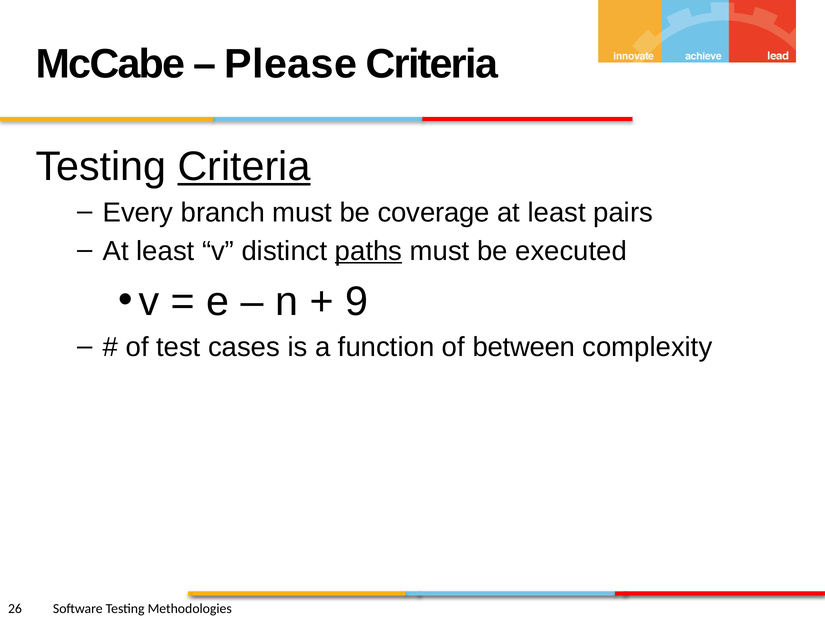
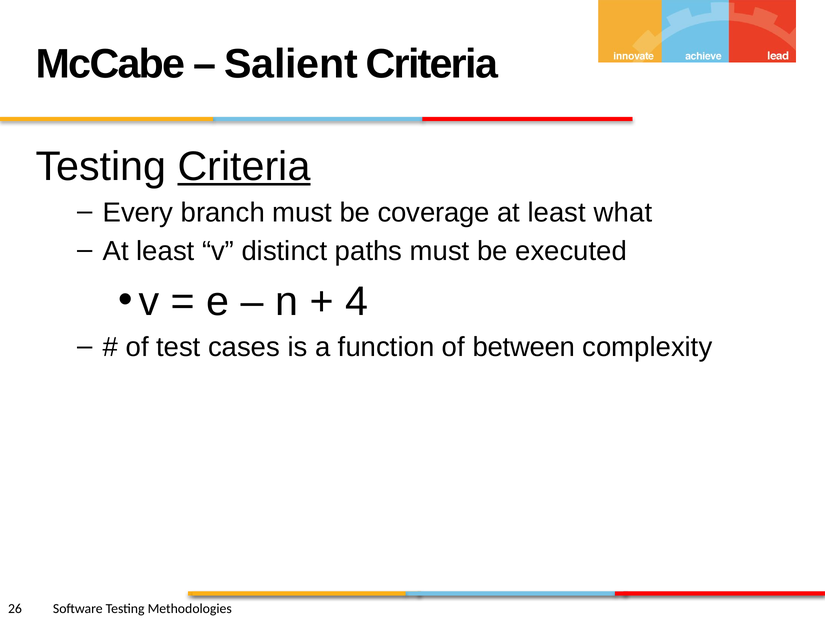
Please: Please -> Salient (291, 64)
pairs: pairs -> what (623, 212)
paths underline: present -> none (369, 251)
9: 9 -> 4 (357, 301)
